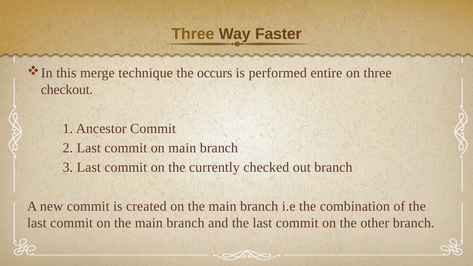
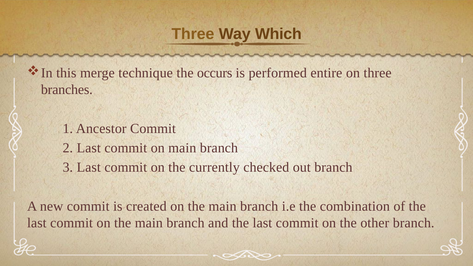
Faster: Faster -> Which (278, 34)
checkout: checkout -> branches (67, 90)
